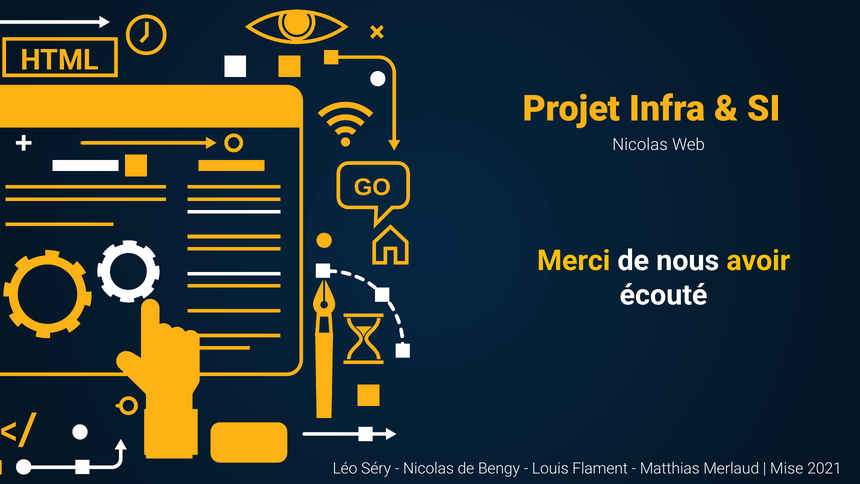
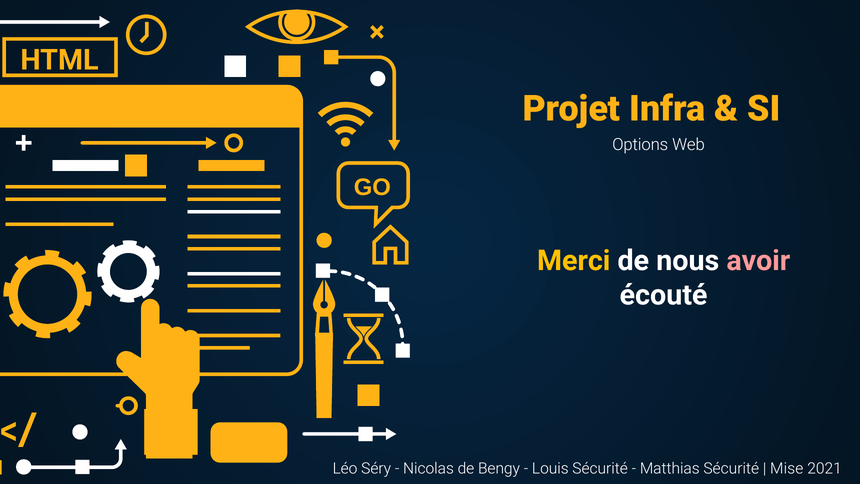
Nicolas: Nicolas -> Options (640, 145)
avoir colour: yellow -> pink (758, 261)
Louis Flament: Flament -> Sécurité (600, 469)
Matthias Merlaud: Merlaud -> Sécurité (731, 469)
